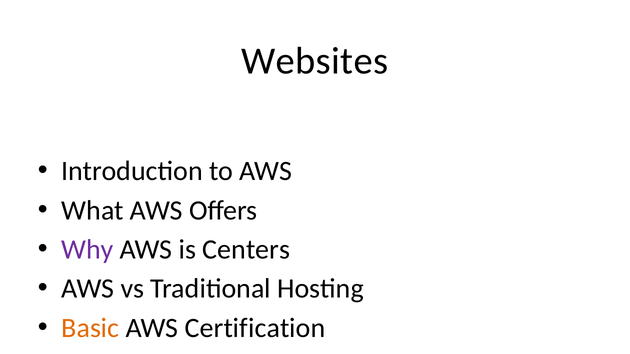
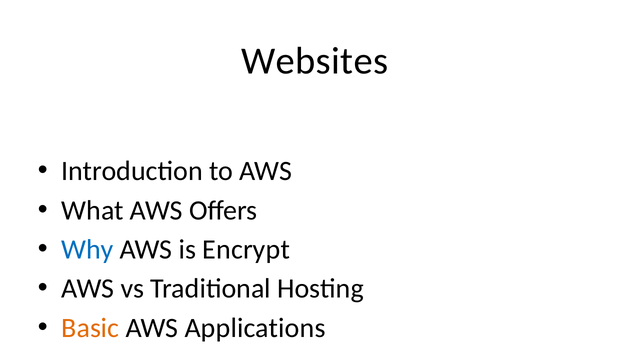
Why colour: purple -> blue (87, 250)
Centers: Centers -> Encrypt (246, 250)
Certification: Certification -> Applications (255, 328)
